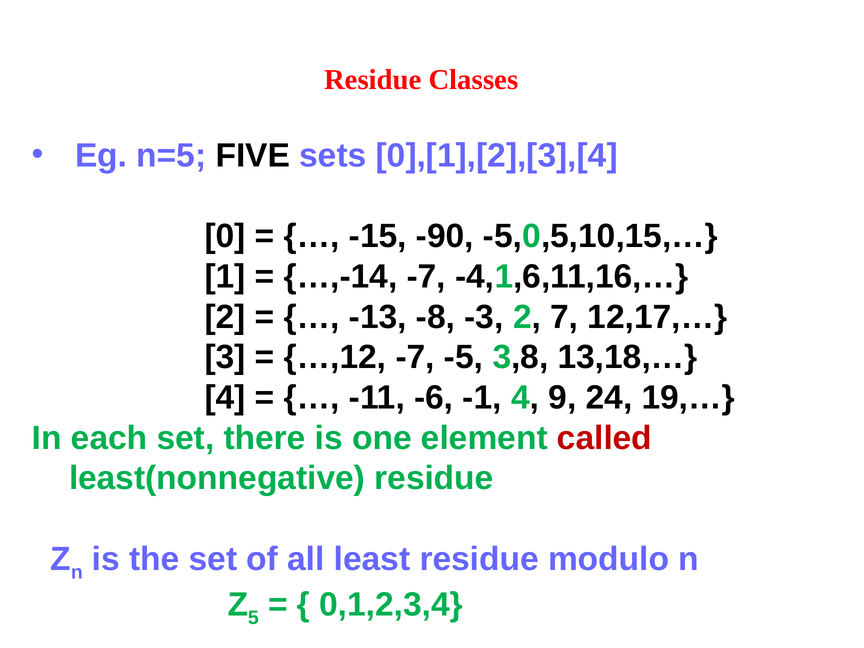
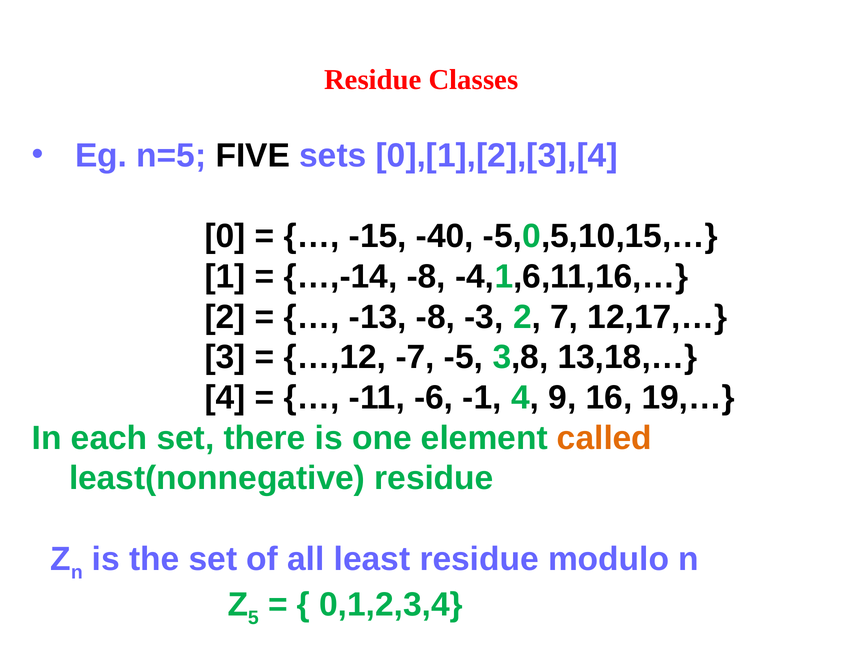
-90: -90 -> -40 (445, 236)
…,-14 -7: -7 -> -8 (426, 277)
24: 24 -> 16 (609, 398)
called colour: red -> orange (604, 438)
